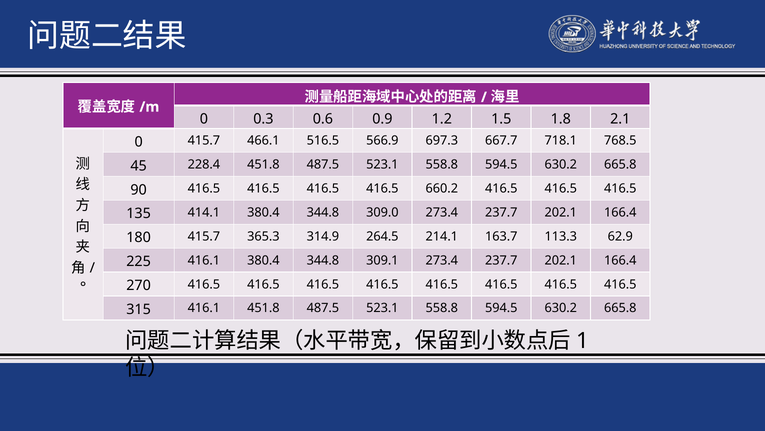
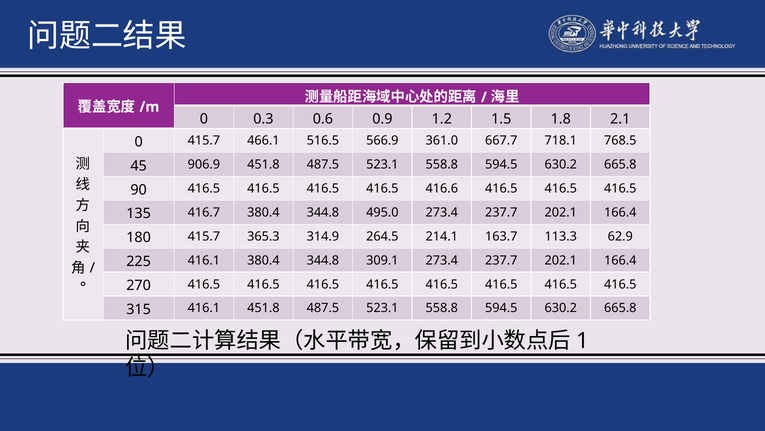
697.3: 697.3 -> 361.0 (442, 140)
228.4: 228.4 -> 906.9 (204, 164)
660.2: 660.2 -> 416.6 (442, 188)
414.1: 414.1 -> 416.7 (204, 212)
309.0: 309.0 -> 495.0 (382, 212)
